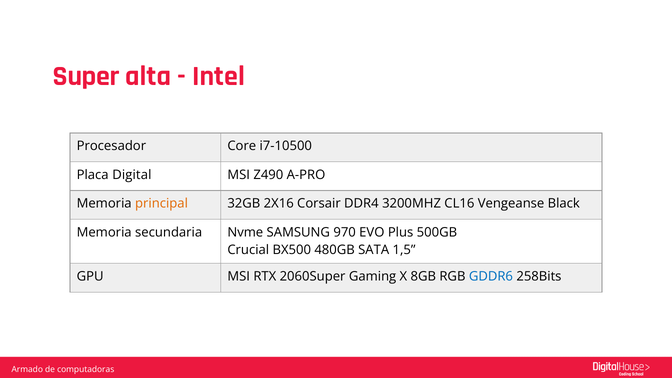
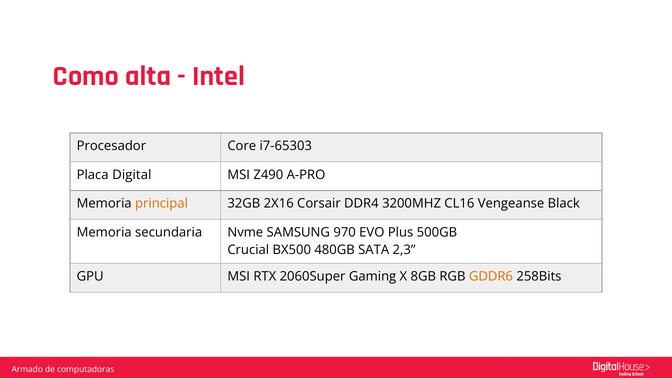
Super: Super -> Como (86, 76)
i7-10500: i7-10500 -> i7-65303 (286, 146)
1,5: 1,5 -> 2,3 (404, 250)
GDDR6 colour: blue -> orange (491, 276)
